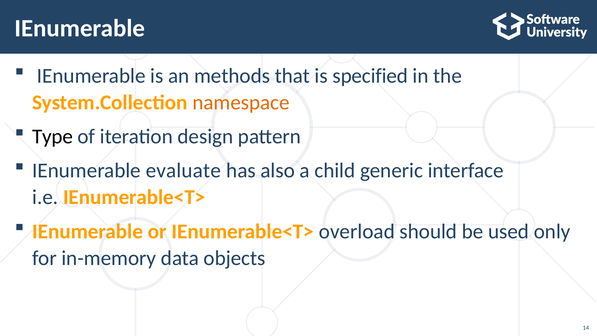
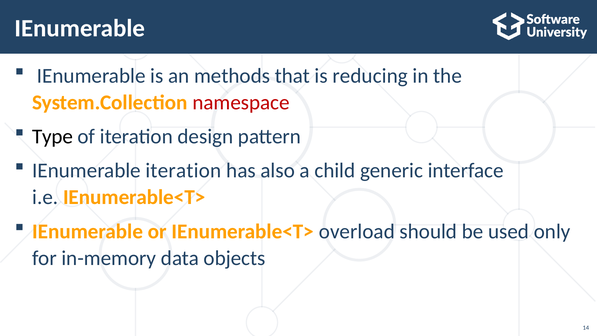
specified: specified -> reducing (370, 76)
namespace colour: orange -> red (241, 102)
IEnumerable evaluate: evaluate -> iteration (183, 171)
